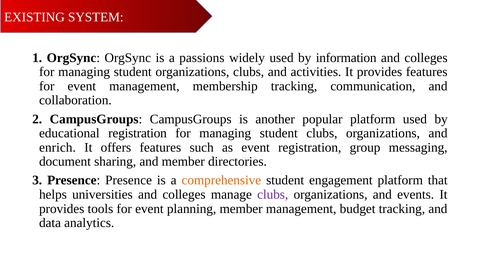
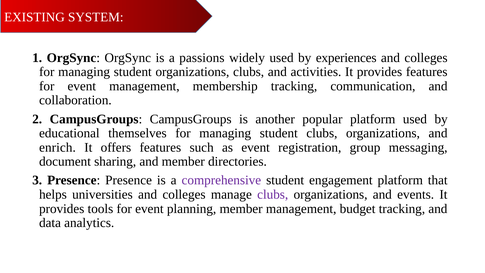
information: information -> experiences (346, 58)
educational registration: registration -> themselves (137, 133)
comprehensive colour: orange -> purple (221, 180)
